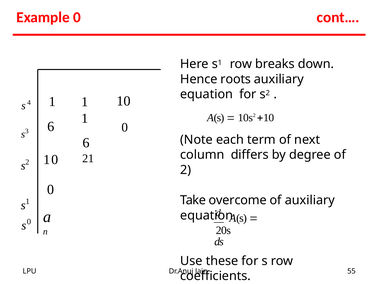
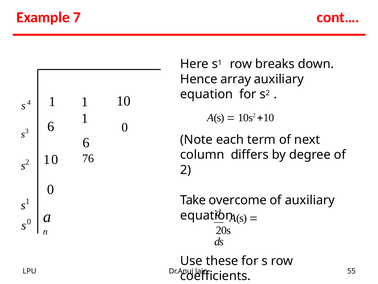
Example 0: 0 -> 7 (77, 17)
roots: roots -> array (236, 79)
21: 21 -> 76 (88, 158)
